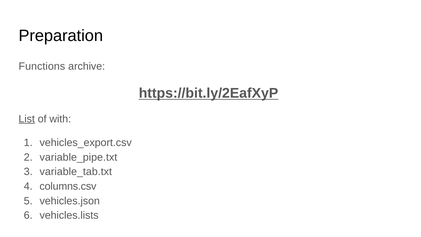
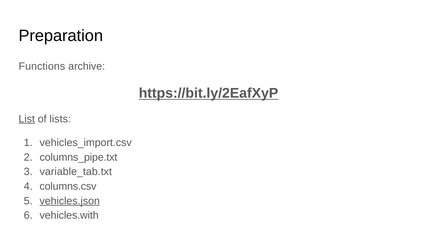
with: with -> lists (60, 119)
vehicles_export.csv: vehicles_export.csv -> vehicles_import.csv (86, 143)
variable_pipe.txt: variable_pipe.txt -> columns_pipe.txt (79, 157)
vehicles.json underline: none -> present (70, 201)
vehicles.lists: vehicles.lists -> vehicles.with (69, 215)
